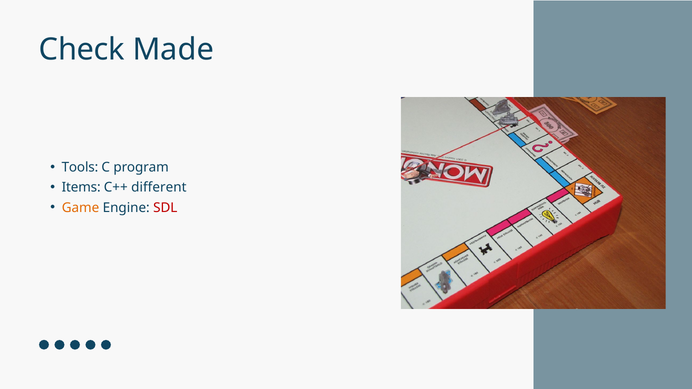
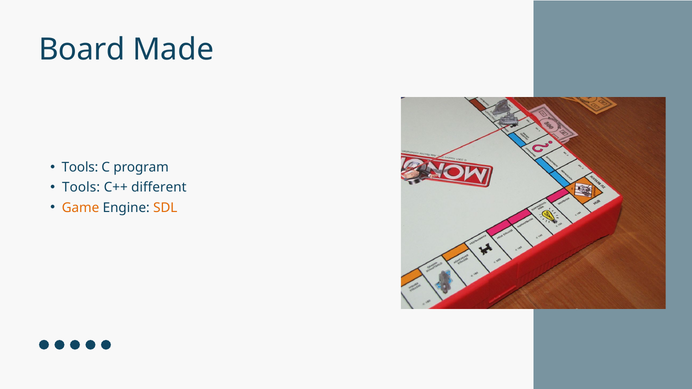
Check: Check -> Board (82, 49)
Items: Items -> Tools (81, 188)
SDL colour: red -> orange (165, 208)
